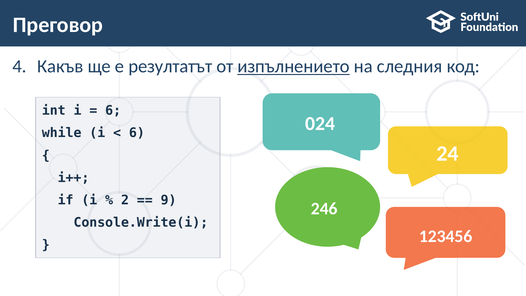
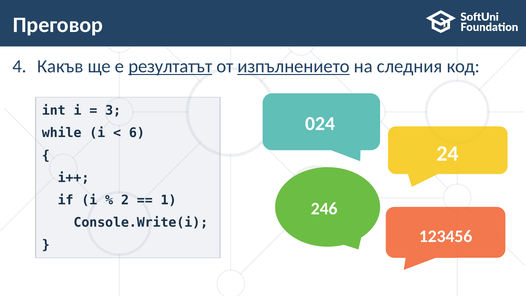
резултатът underline: none -> present (170, 66)
6: 6 -> 3 (113, 111)
9: 9 -> 1 (169, 200)
